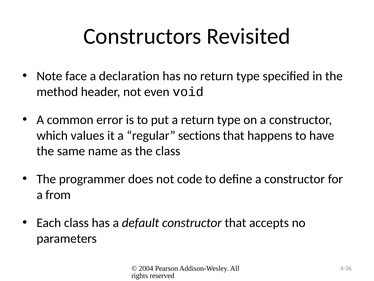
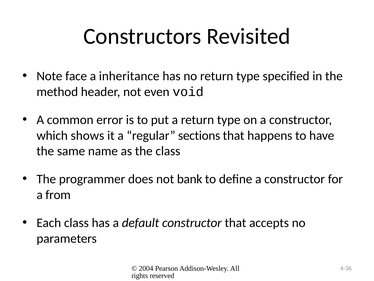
declaration: declaration -> inheritance (129, 76)
values: values -> shows (87, 135)
code: code -> bank (190, 179)
